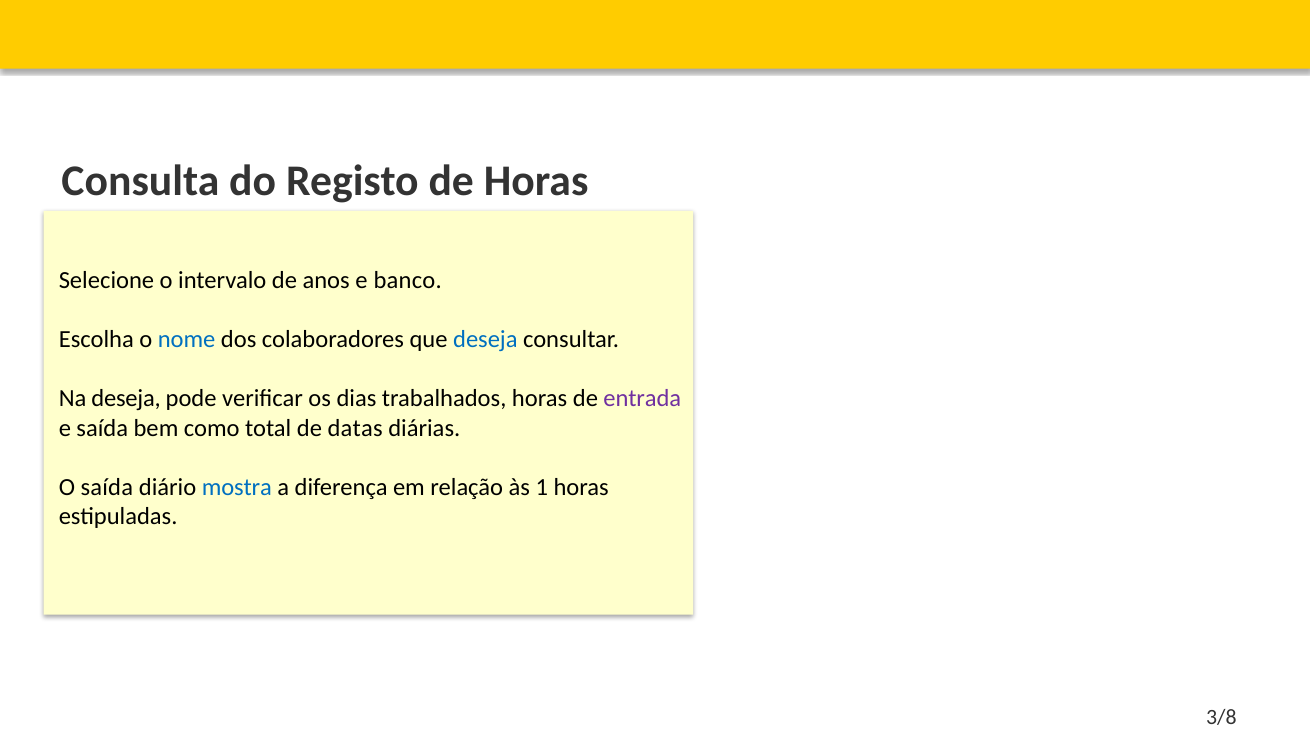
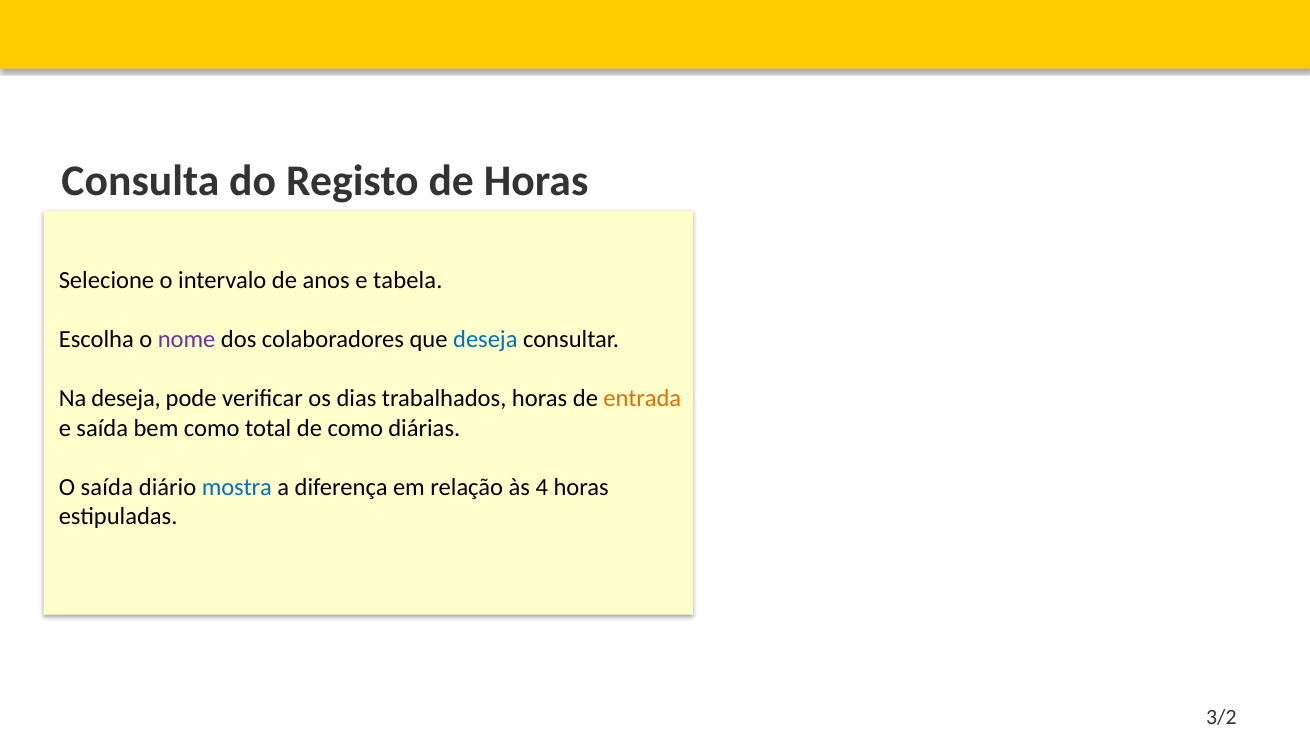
banco: banco -> tabela (408, 281)
nome colour: blue -> purple (187, 340)
entrada colour: purple -> orange (642, 399)
de datas: datas -> como (355, 428)
1: 1 -> 4 (542, 487)
3/8: 3/8 -> 3/2 (1221, 717)
